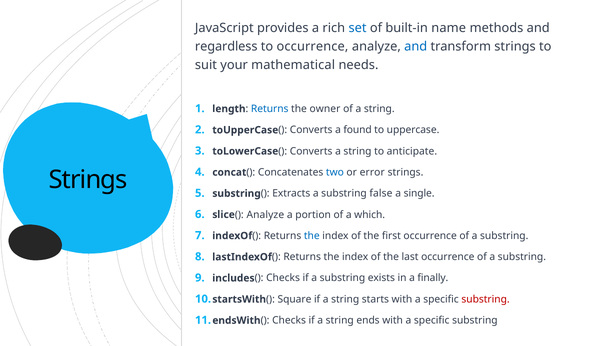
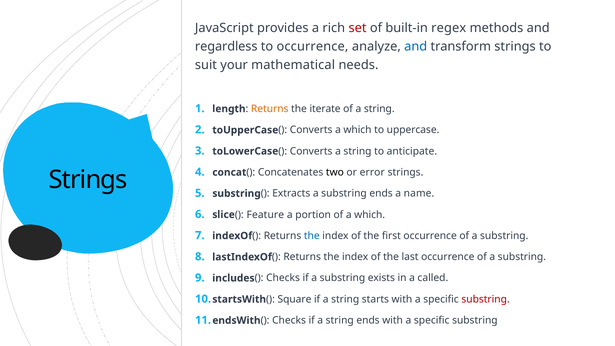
set colour: blue -> red (358, 28)
name: name -> regex (449, 28)
Returns colour: blue -> orange (270, 109)
owner: owner -> iterate (325, 109)
Converts a found: found -> which (358, 130)
two colour: blue -> black (335, 172)
substring false: false -> ends (381, 193)
single: single -> name (419, 193)
slice( Analyze: Analyze -> Feature (265, 215)
finally: finally -> called (433, 278)
